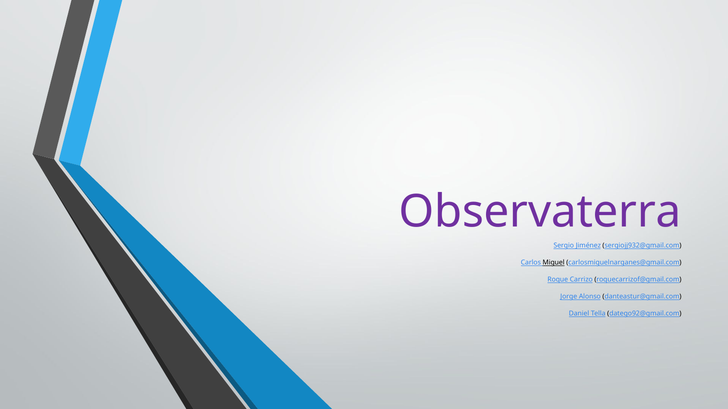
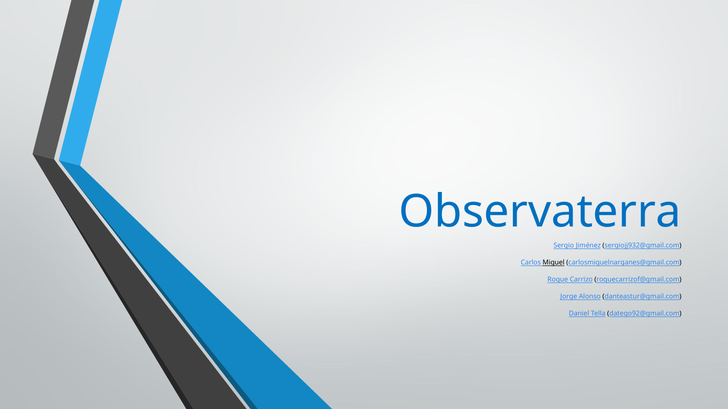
Observaterra colour: purple -> blue (540, 212)
